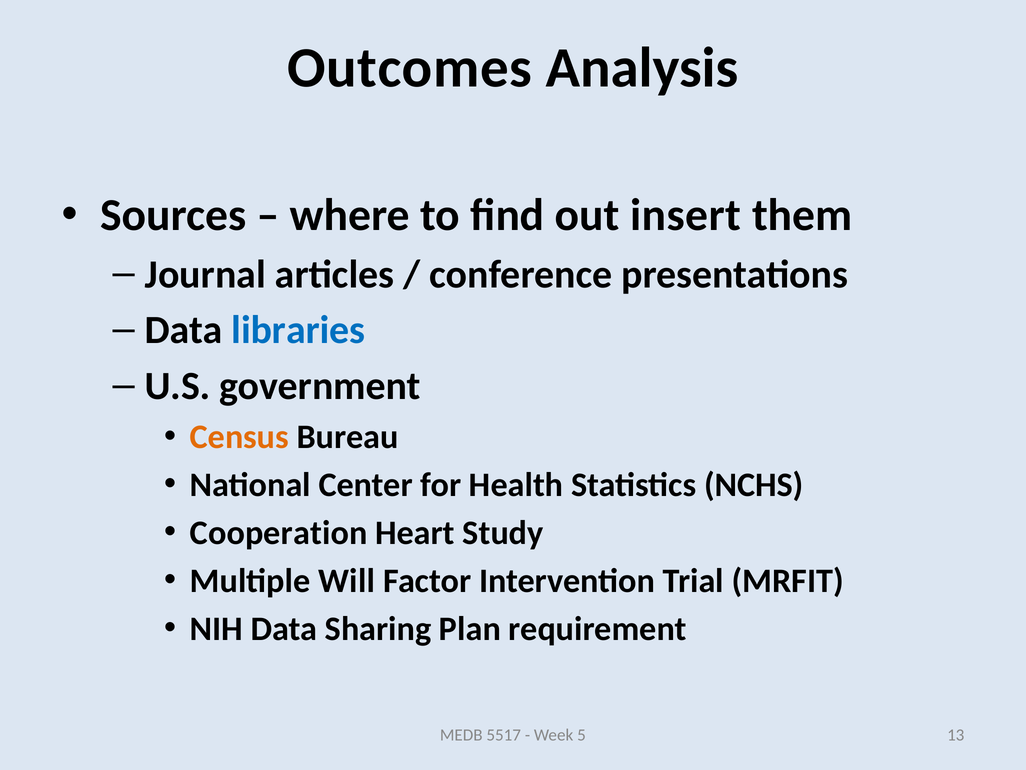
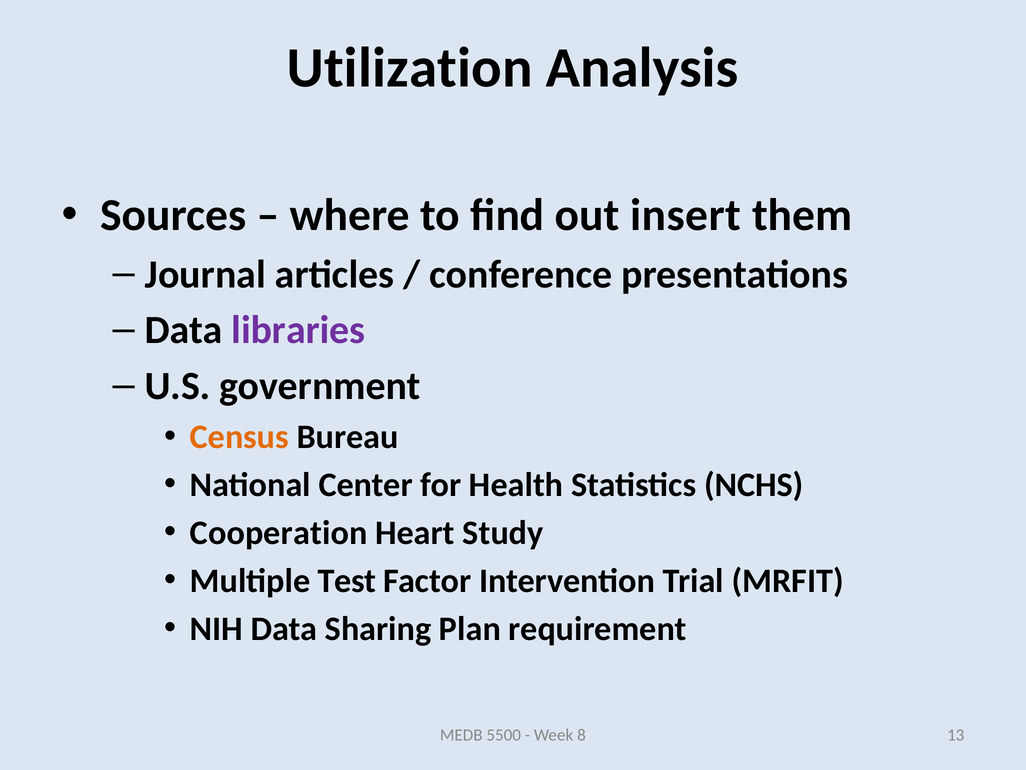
Outcomes: Outcomes -> Utilization (410, 68)
libraries colour: blue -> purple (298, 330)
Will: Will -> Test (347, 580)
5517: 5517 -> 5500 (504, 735)
5: 5 -> 8 (582, 735)
